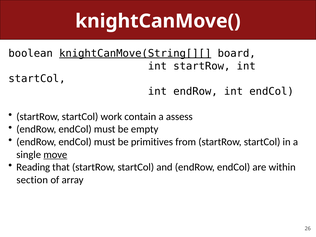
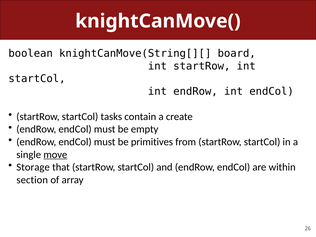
knightCanMove(String[][ underline: present -> none (135, 53)
work: work -> tasks (111, 117)
assess: assess -> create (179, 117)
Reading: Reading -> Storage (33, 167)
